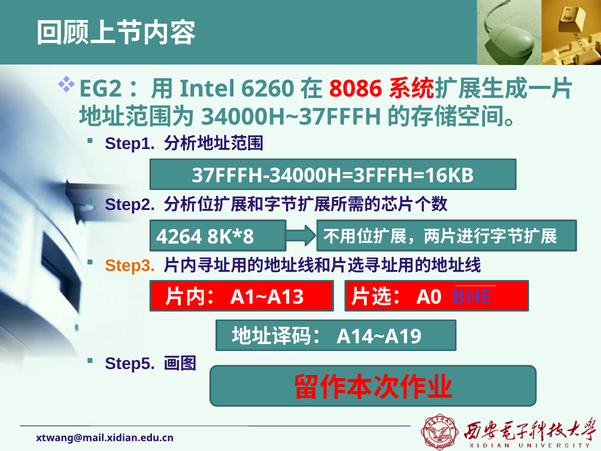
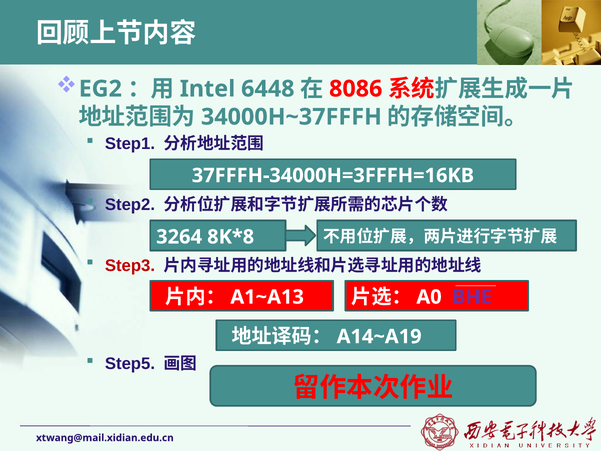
6260: 6260 -> 6448 (268, 89)
4264: 4264 -> 3264 (179, 237)
Step3 colour: orange -> red (130, 265)
